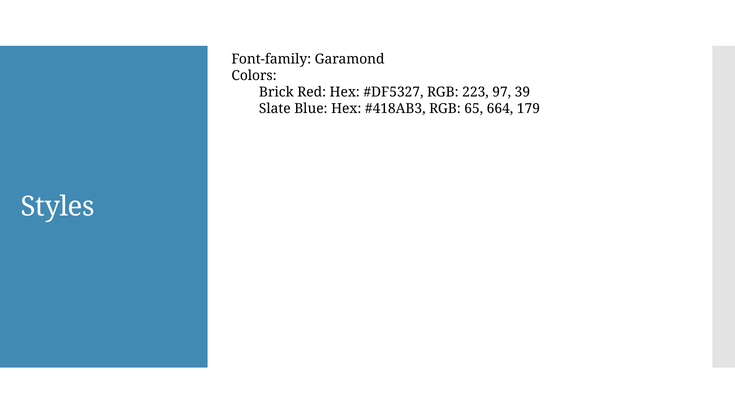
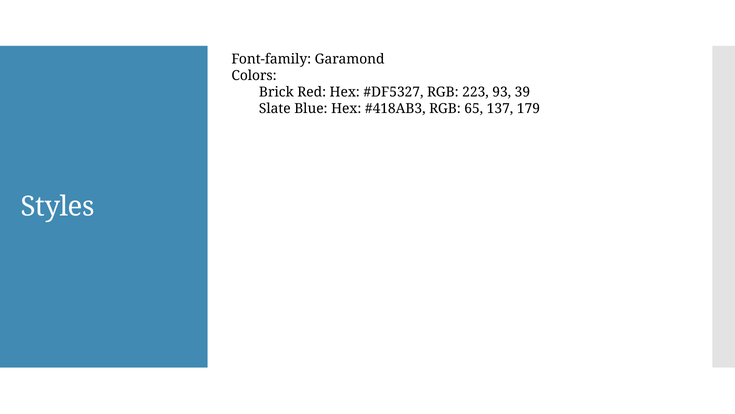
97: 97 -> 93 (502, 92)
664: 664 -> 137 (500, 109)
